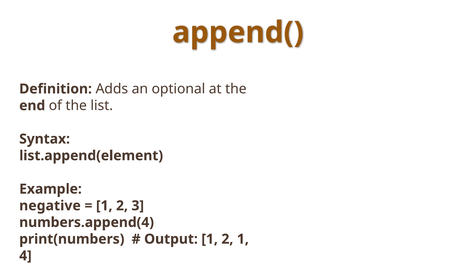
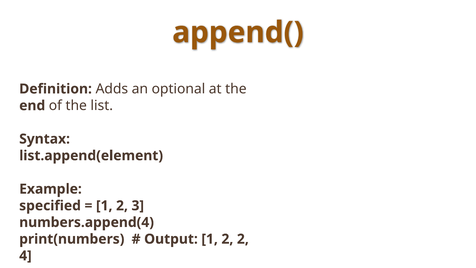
negative: negative -> specified (50, 206)
2 1: 1 -> 2 (243, 239)
